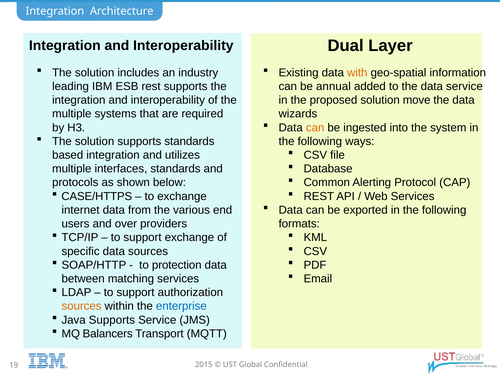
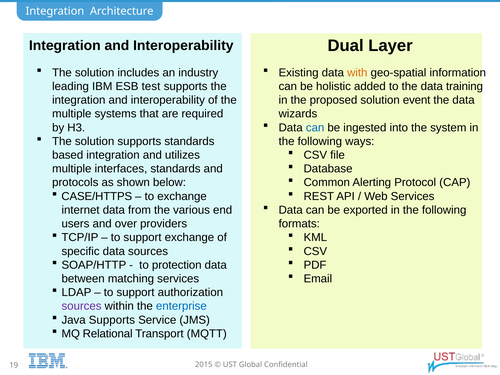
ESB rest: rest -> test (151, 86)
annual: annual -> holistic (333, 86)
data service: service -> training (465, 86)
move: move -> event (417, 100)
can colour: orange -> blue (315, 128)
sources colour: orange -> purple (82, 306)
Balancers: Balancers -> Relational (108, 334)
